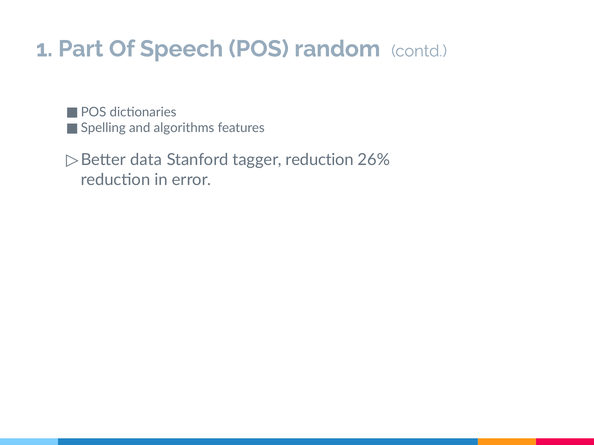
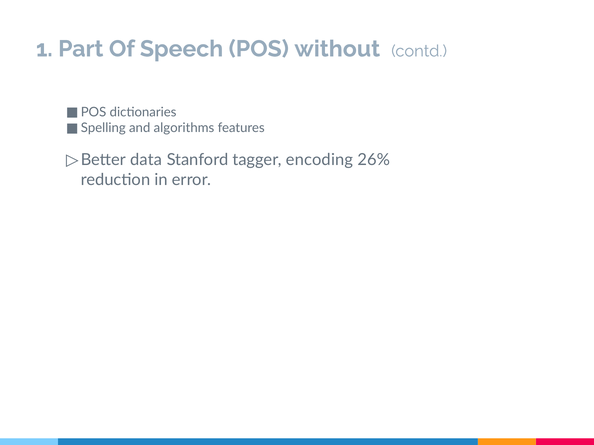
random: random -> without (337, 49)
tagger reduction: reduction -> encoding (319, 160)
